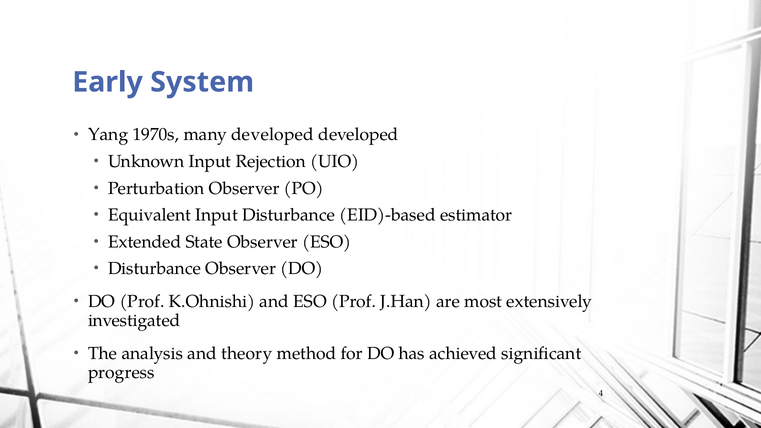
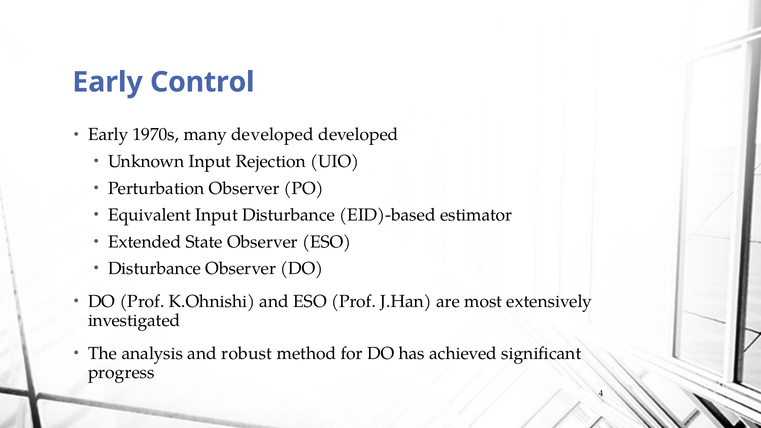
System: System -> Control (202, 82)
Yang: Yang -> Early (108, 135)
theory: theory -> robust (247, 354)
